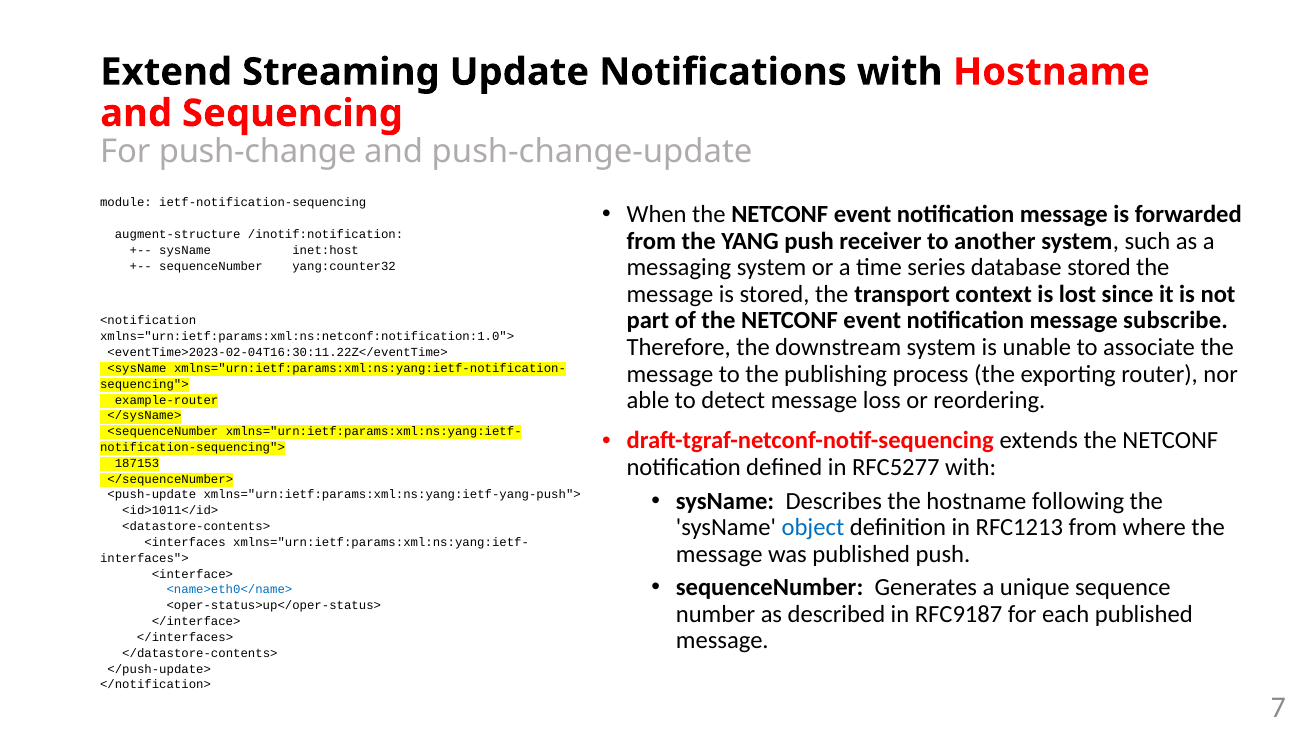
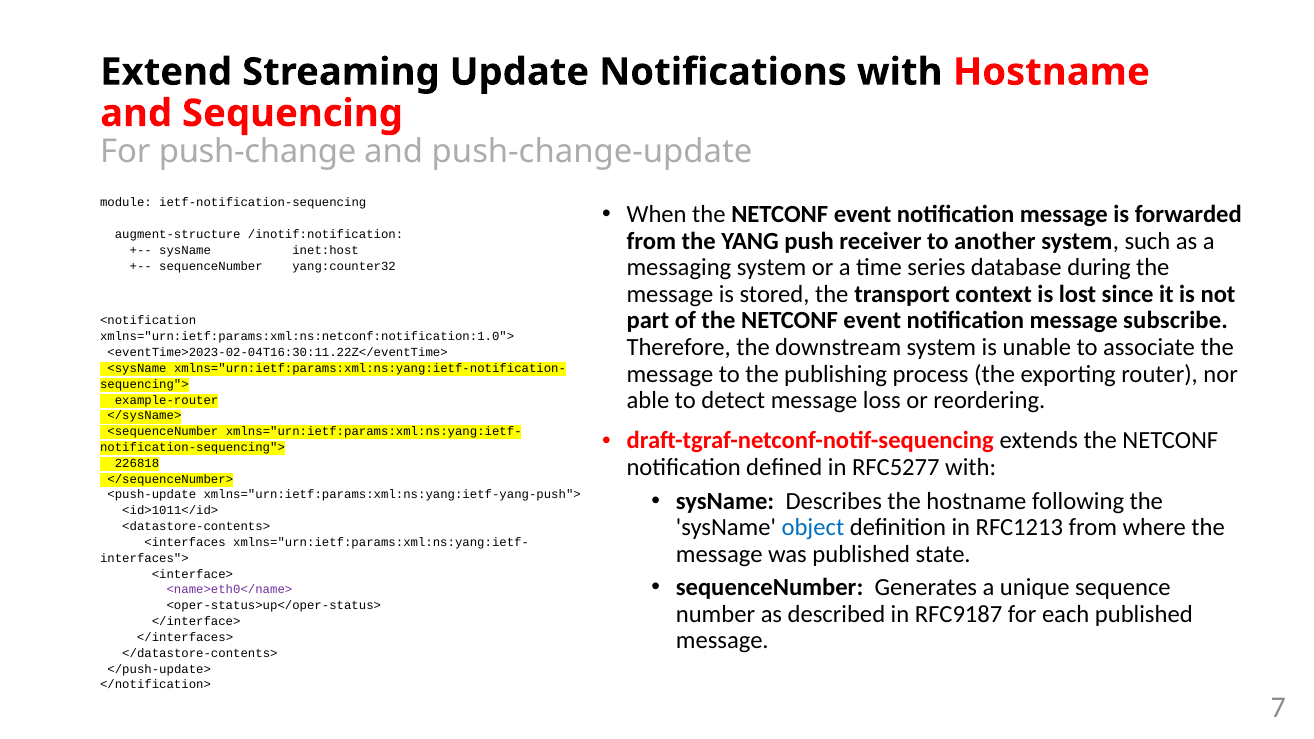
database stored: stored -> during (1099, 268)
187153: 187153 -> 226818 (137, 463)
published push: push -> state (943, 554)
<name>eth0</name> colour: blue -> purple (229, 590)
